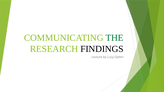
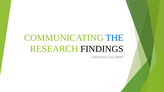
THE colour: green -> blue (115, 38)
